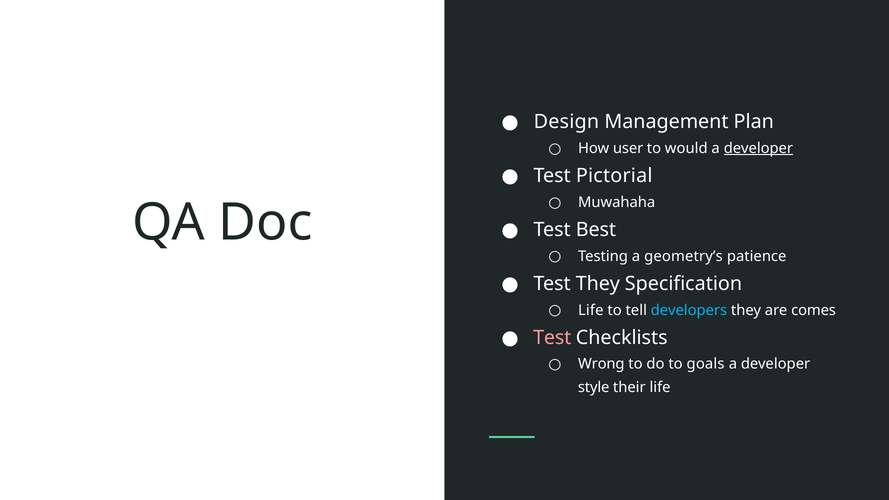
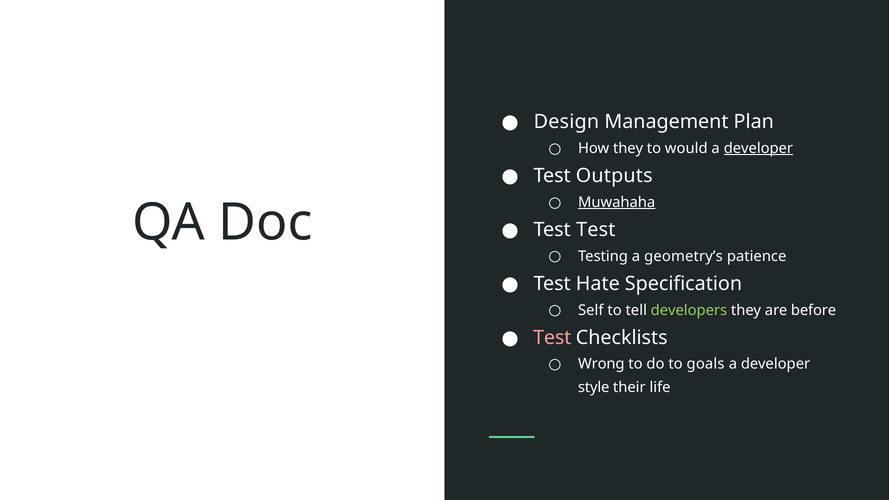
How user: user -> they (628, 148)
Pictorial: Pictorial -> Outputs (614, 176)
Muwahaha underline: none -> present (617, 202)
Test Best: Best -> Test (596, 230)
Test They: They -> Hate (598, 284)
Life: Life -> Self (591, 310)
developers colour: light blue -> light green (689, 310)
comes: comes -> before (814, 310)
